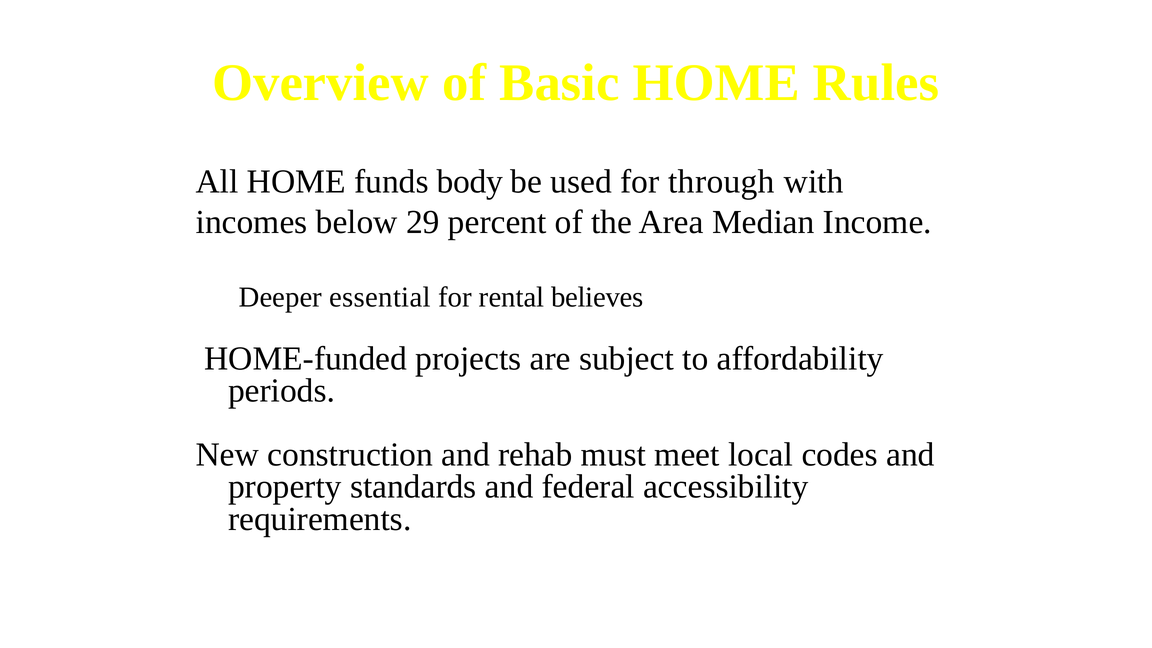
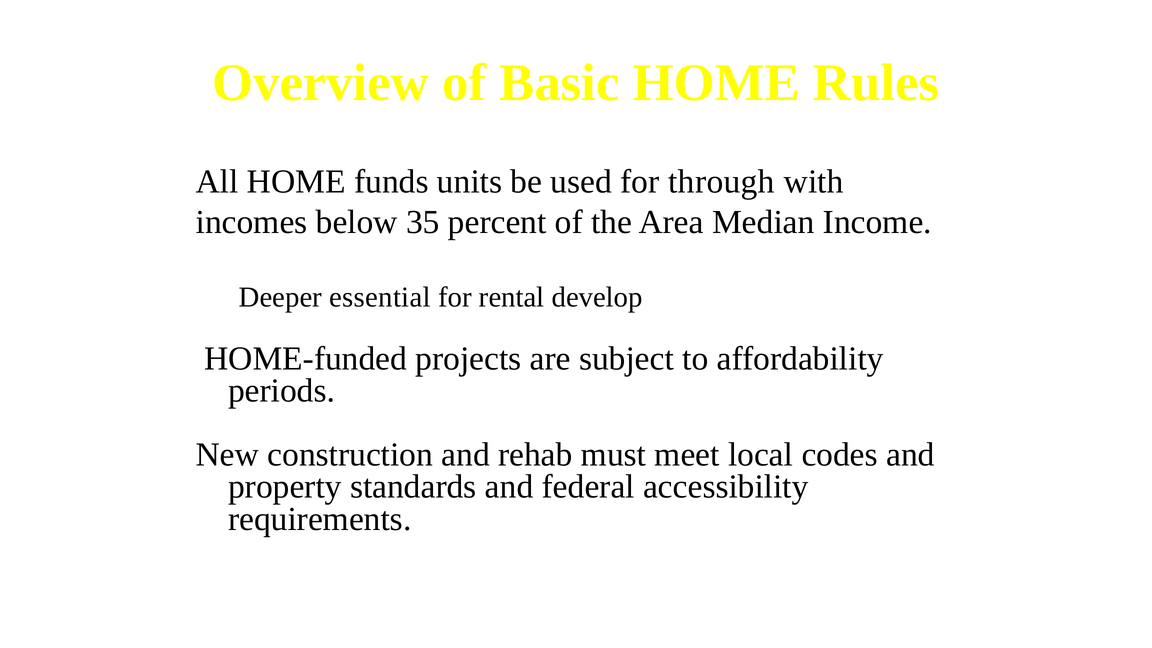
body: body -> units (470, 182)
29: 29 -> 35 (423, 222)
believes: believes -> develop (597, 297)
